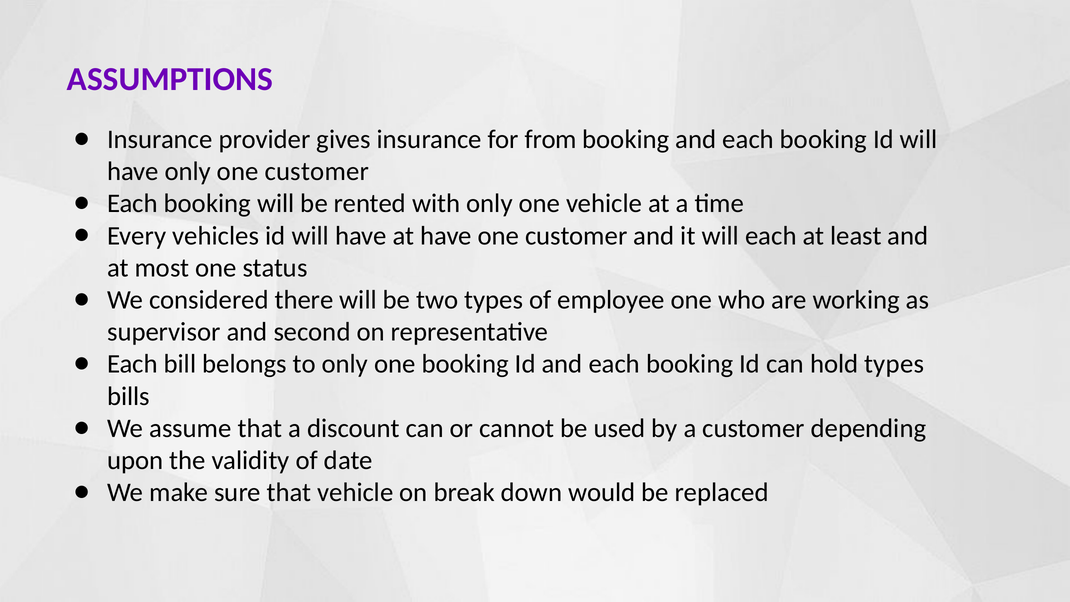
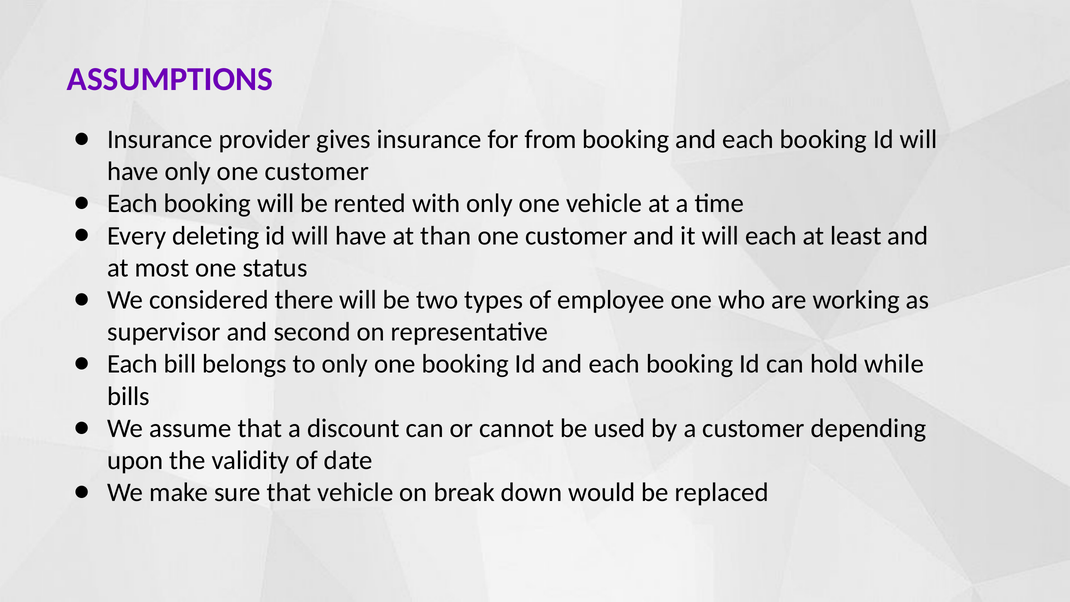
vehicles: vehicles -> deleting (216, 236)
at have: have -> than (446, 236)
hold types: types -> while (894, 364)
